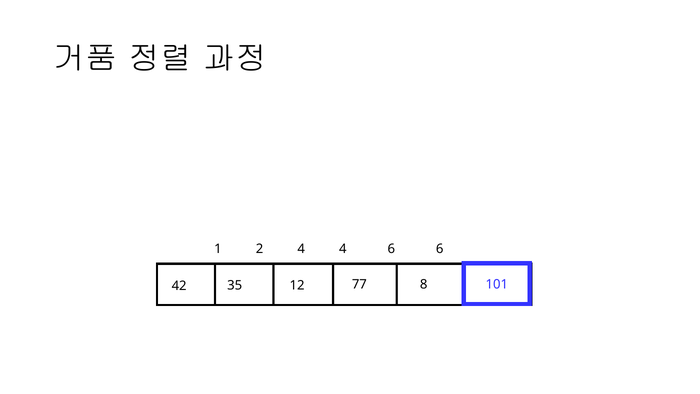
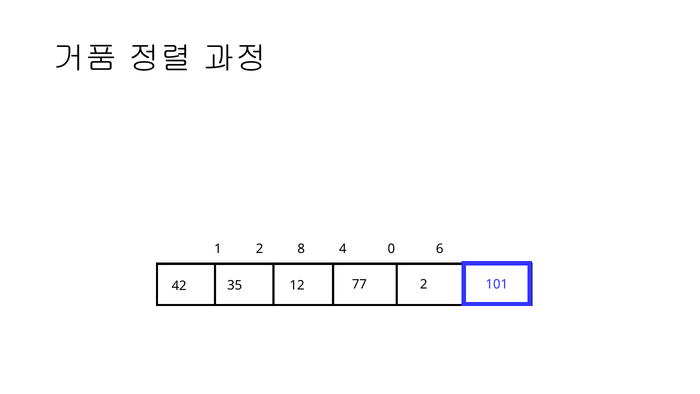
2 4: 4 -> 8 (301, 249)
4 6: 6 -> 0 (391, 249)
42 8: 8 -> 2 (424, 284)
